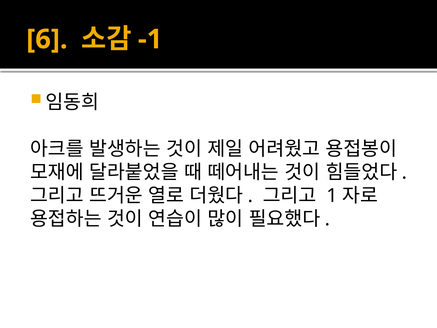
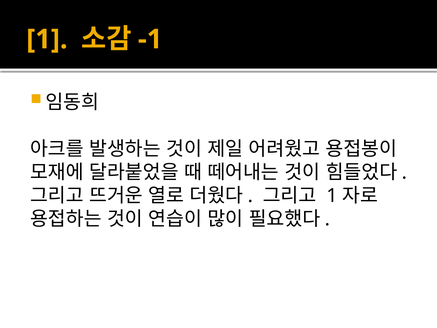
6: 6 -> 1 (47, 39)
